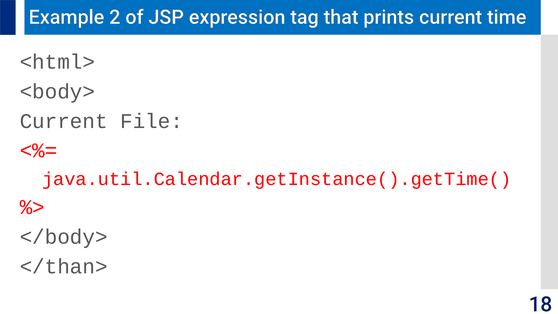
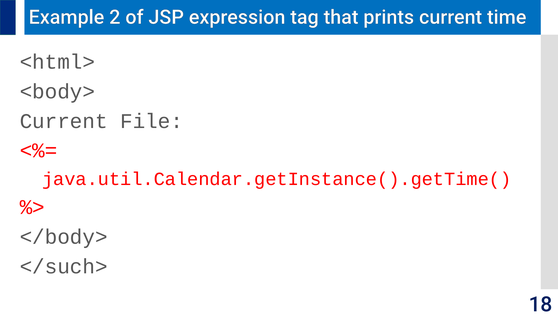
</than>: </than> -> </such> (64, 266)
